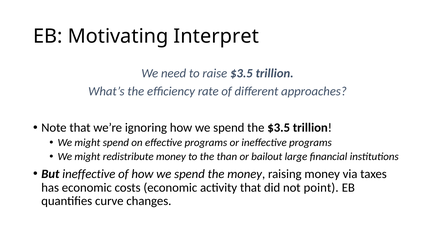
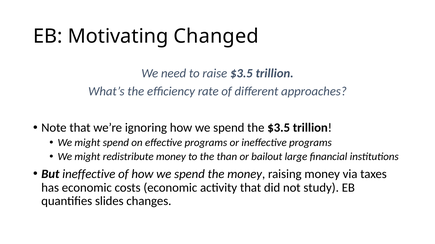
Interpret: Interpret -> Changed (216, 37)
point: point -> study (321, 188)
curve: curve -> slides (109, 202)
